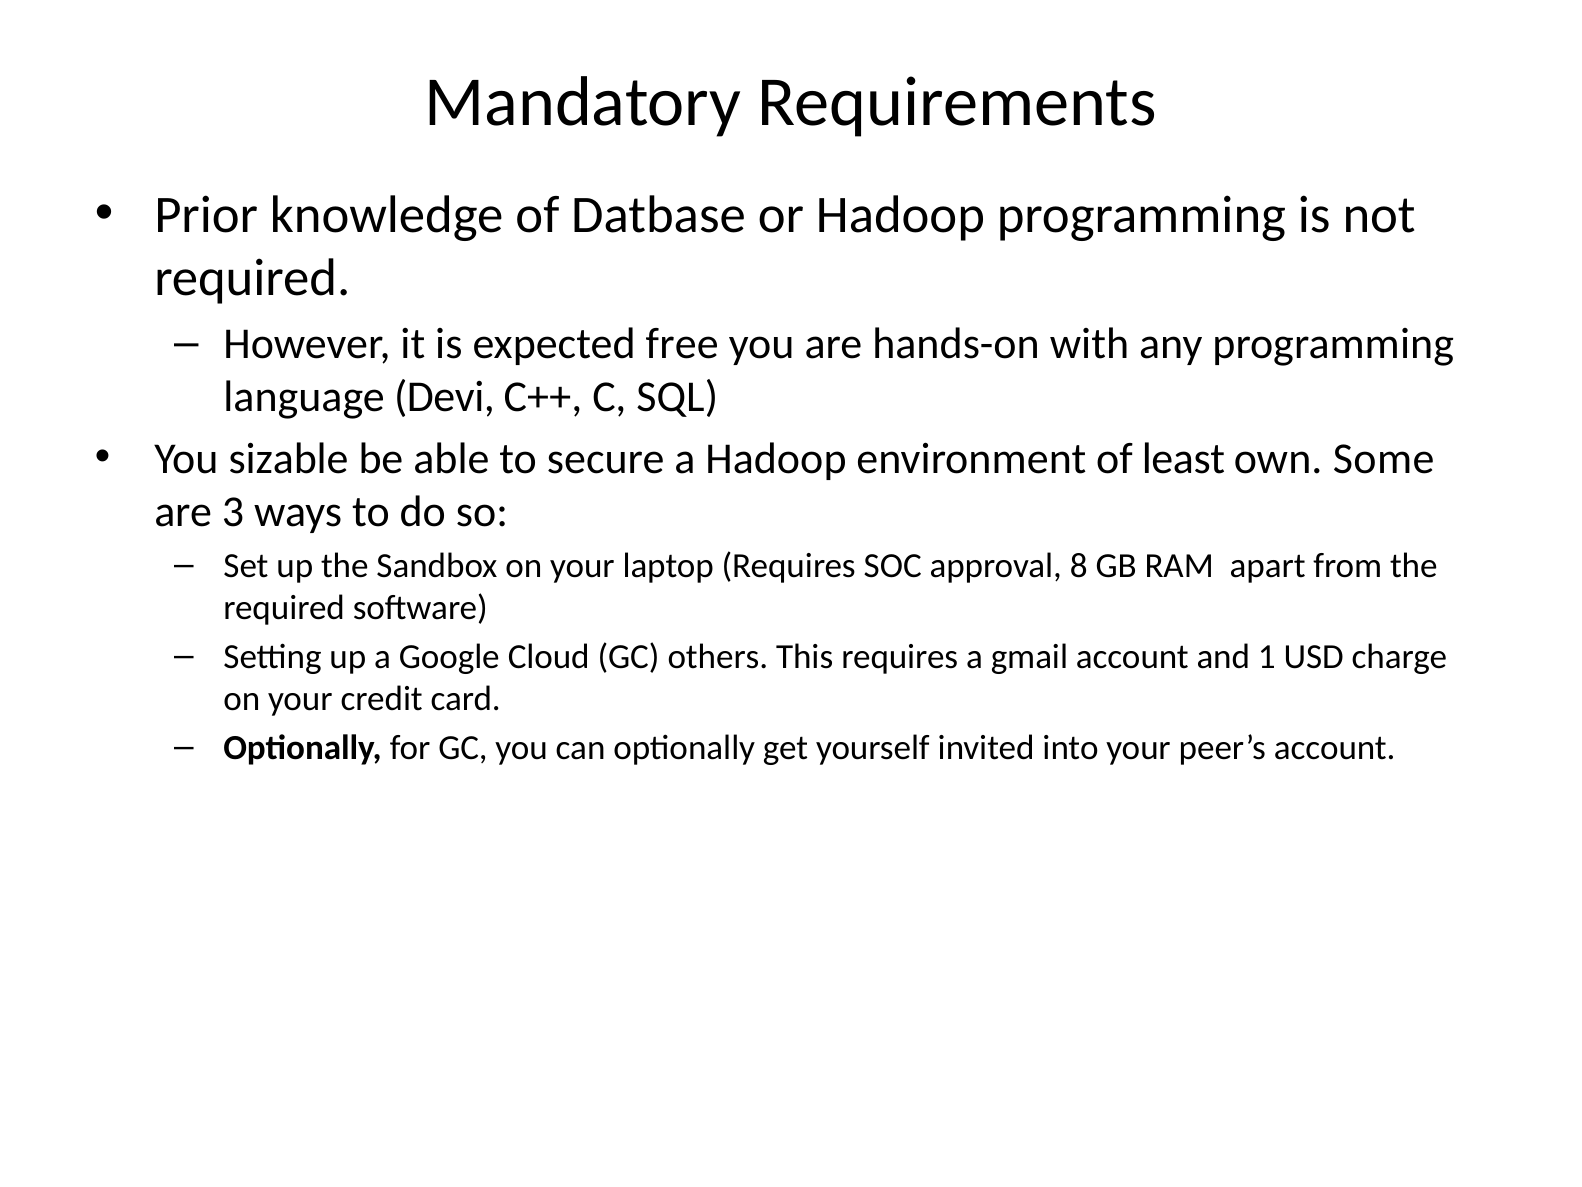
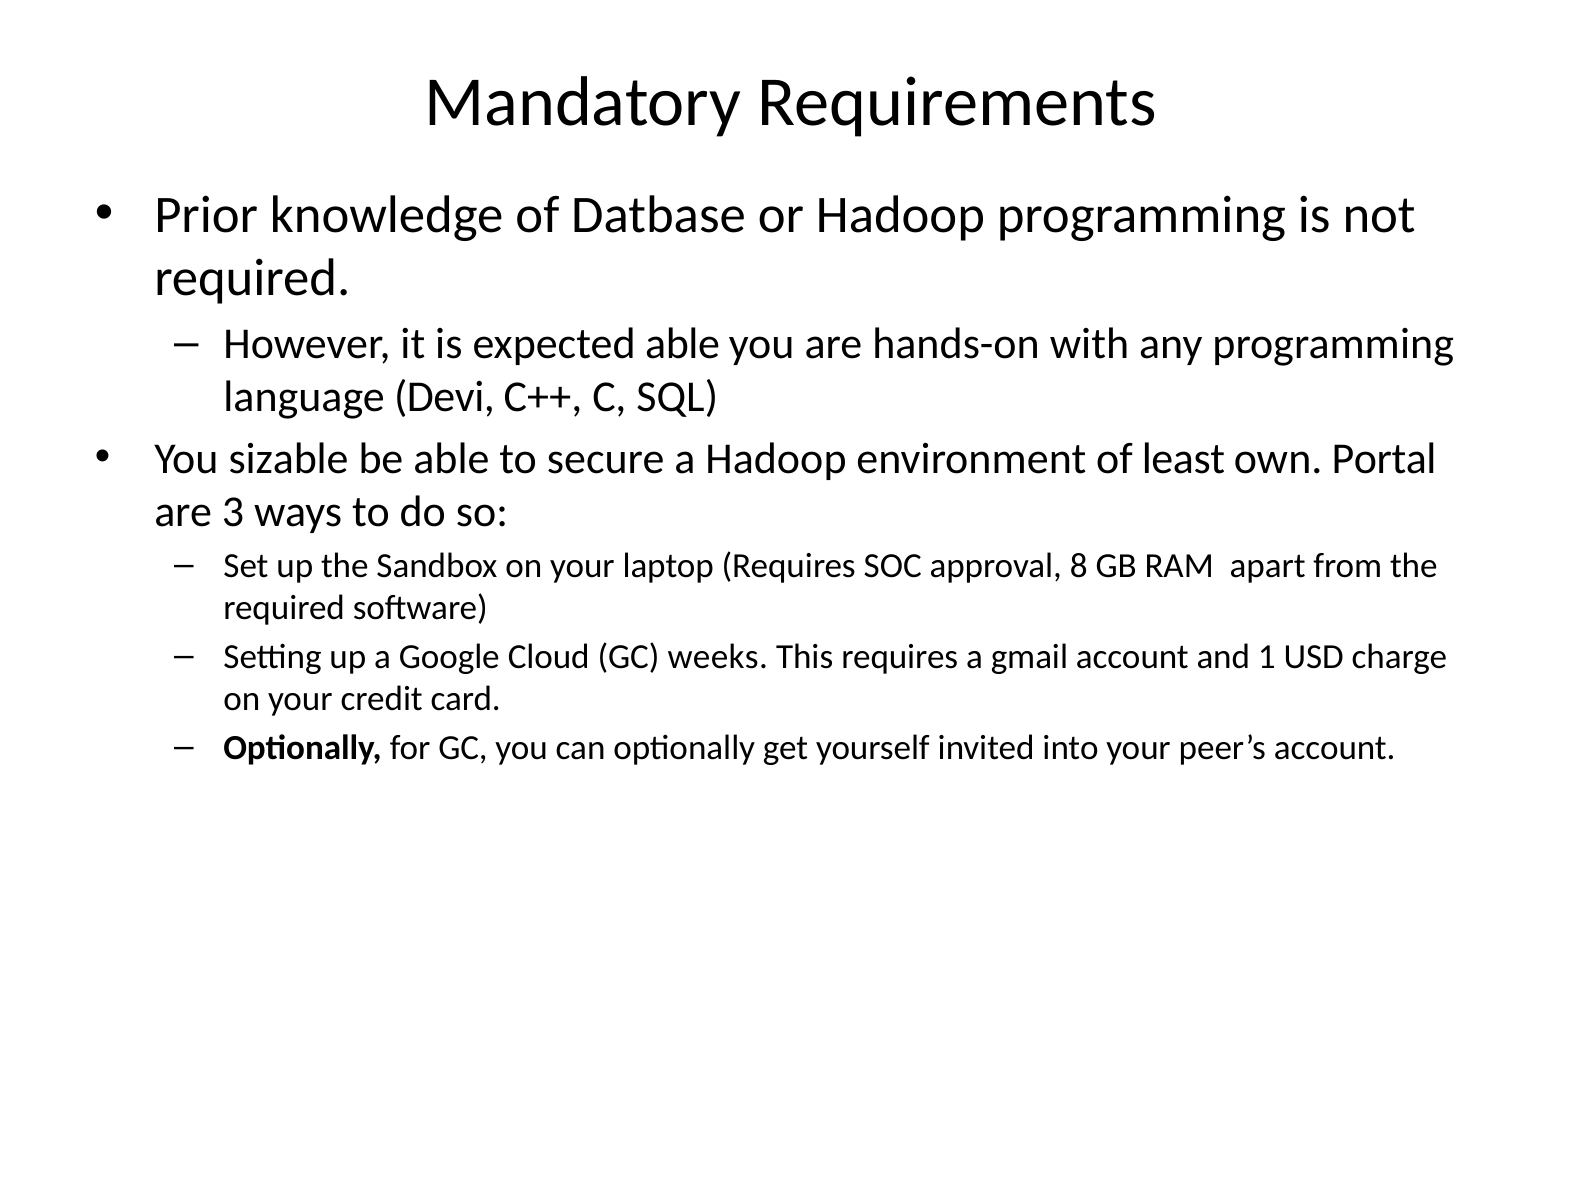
expected free: free -> able (683, 344)
Some: Some -> Portal (1384, 459)
others: others -> weeks (718, 656)
